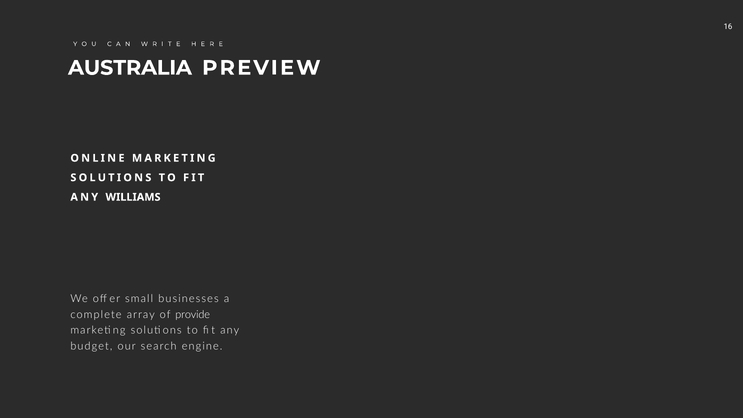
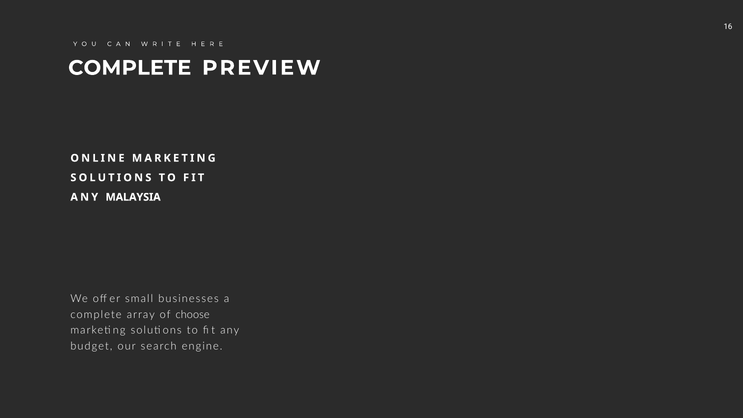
AUSTRALIA: AUSTRALIA -> COMPLETE (130, 68)
WILLIAMS: WILLIAMS -> MALAYSIA (133, 197)
provide: provide -> choose (193, 314)
